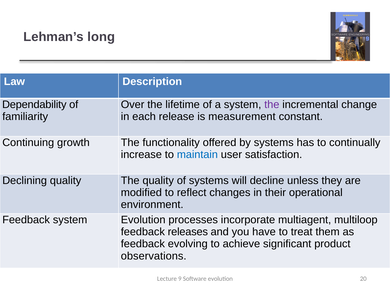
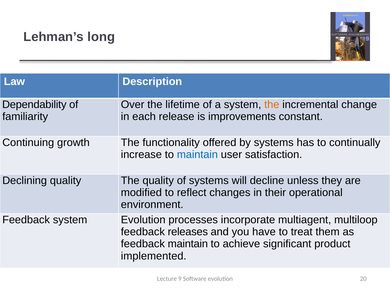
the colour: purple -> orange (272, 105)
measurement: measurement -> improvements (242, 117)
feedback evolving: evolving -> maintain (188, 244)
observations: observations -> implemented (154, 256)
